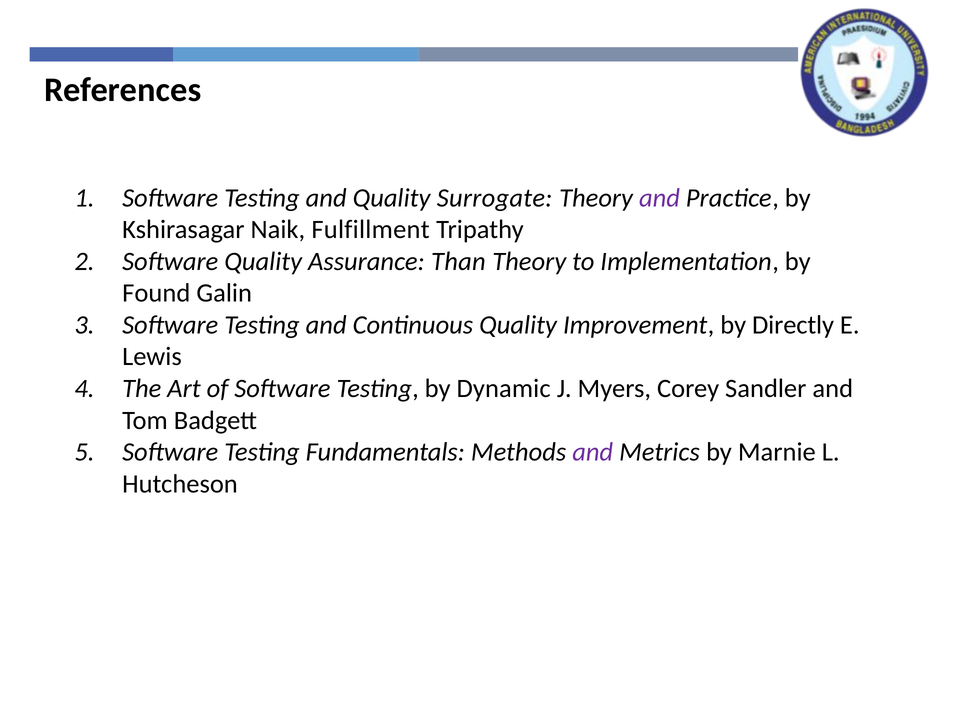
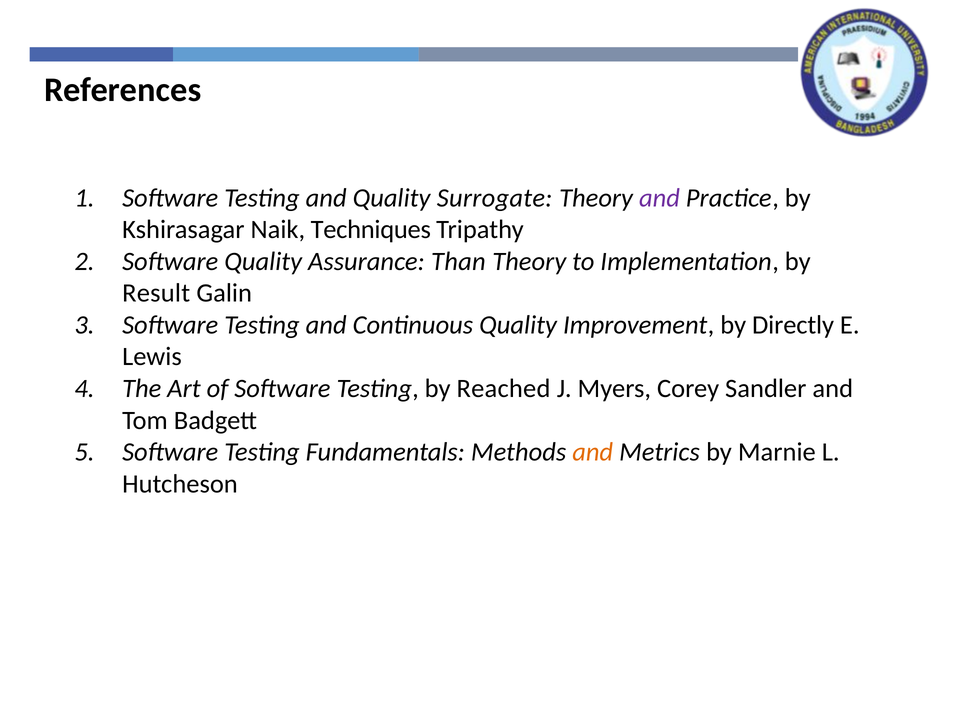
Fulfillment: Fulfillment -> Techniques (371, 230)
Found: Found -> Result (156, 293)
Dynamic: Dynamic -> Reached (503, 389)
and colour: purple -> orange (593, 452)
